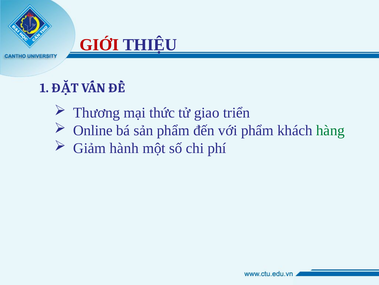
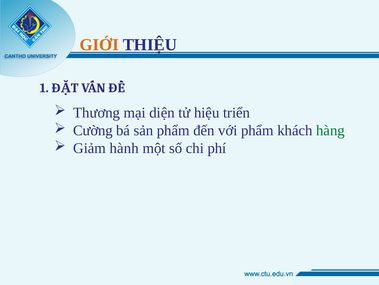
GIỚI colour: red -> orange (99, 45)
thức: thức -> diện (162, 113)
giao: giao -> hiệu (207, 113)
Online: Online -> Cường (93, 130)
